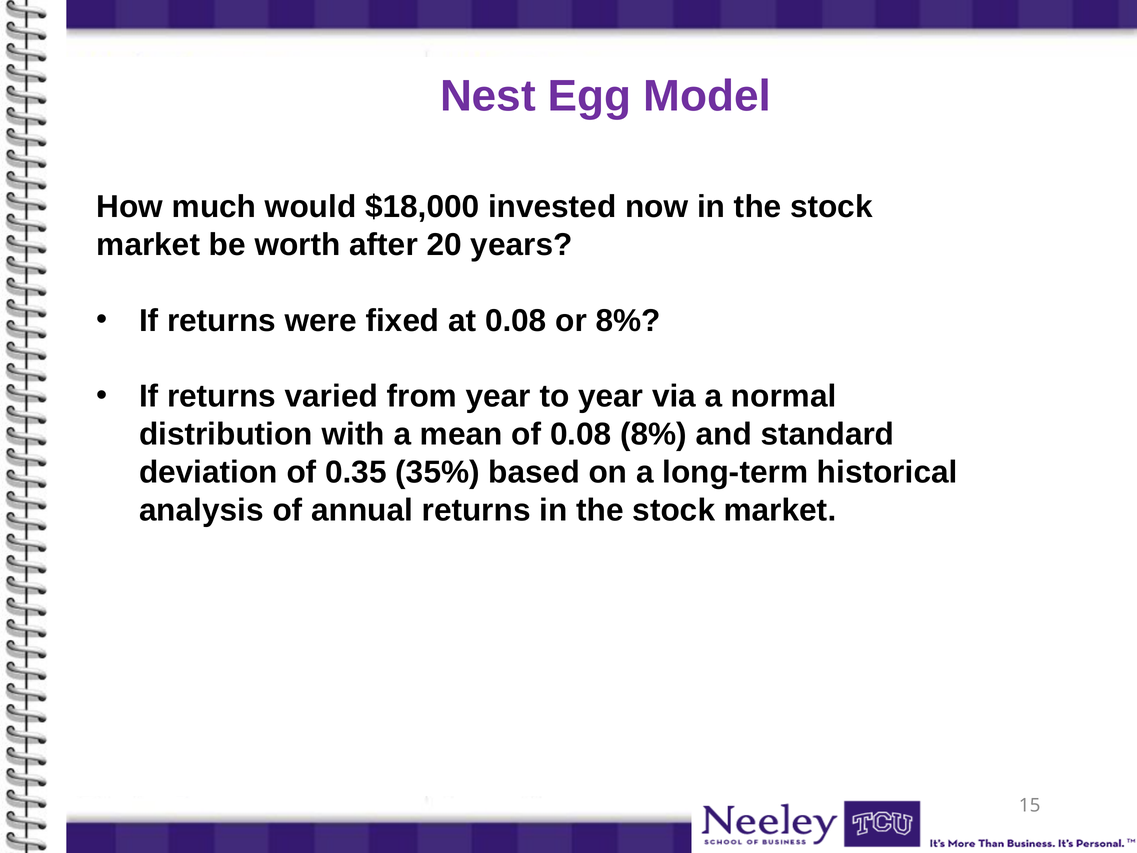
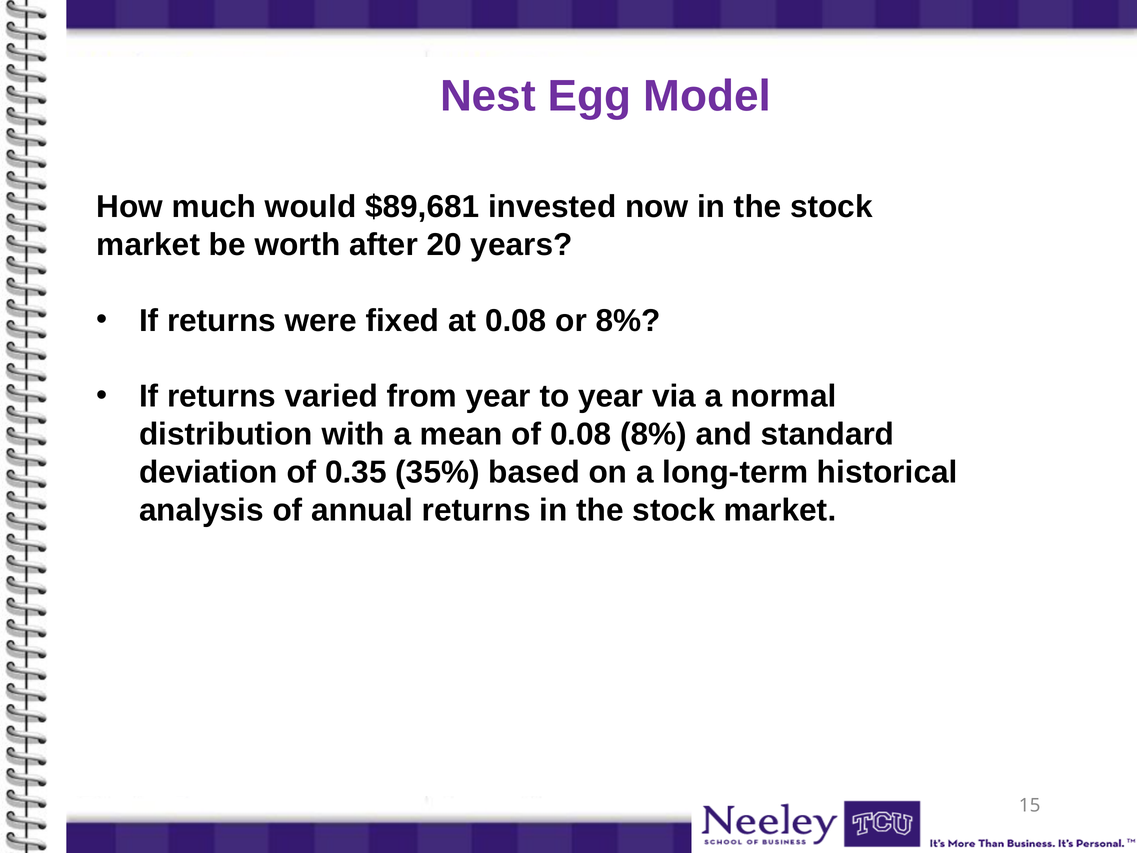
$18,000: $18,000 -> $89,681 (422, 207)
